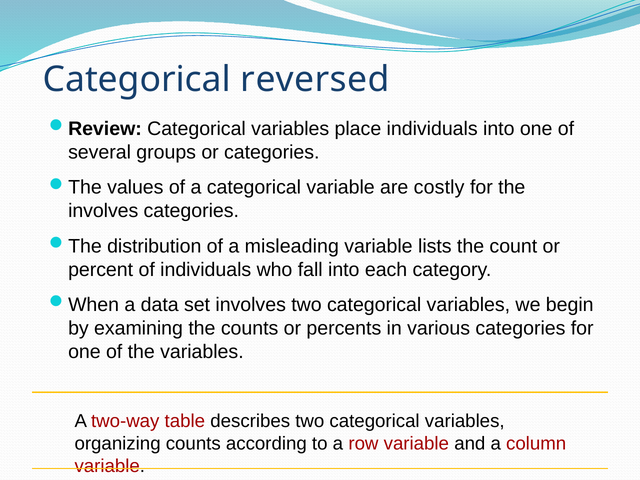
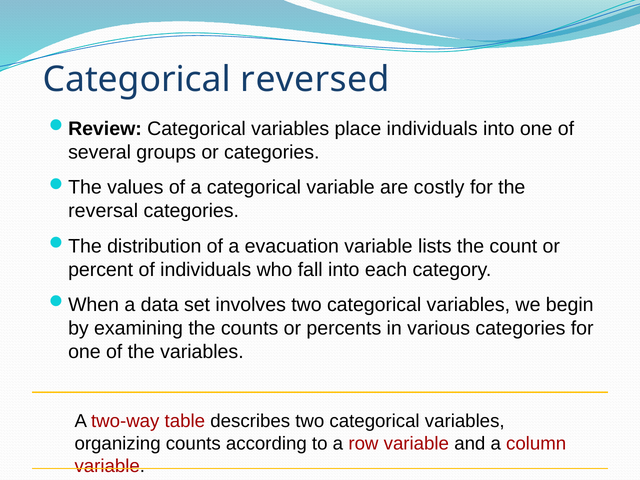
involves: involves -> reversal (103, 211)
misleading: misleading -> evacuation (292, 246)
